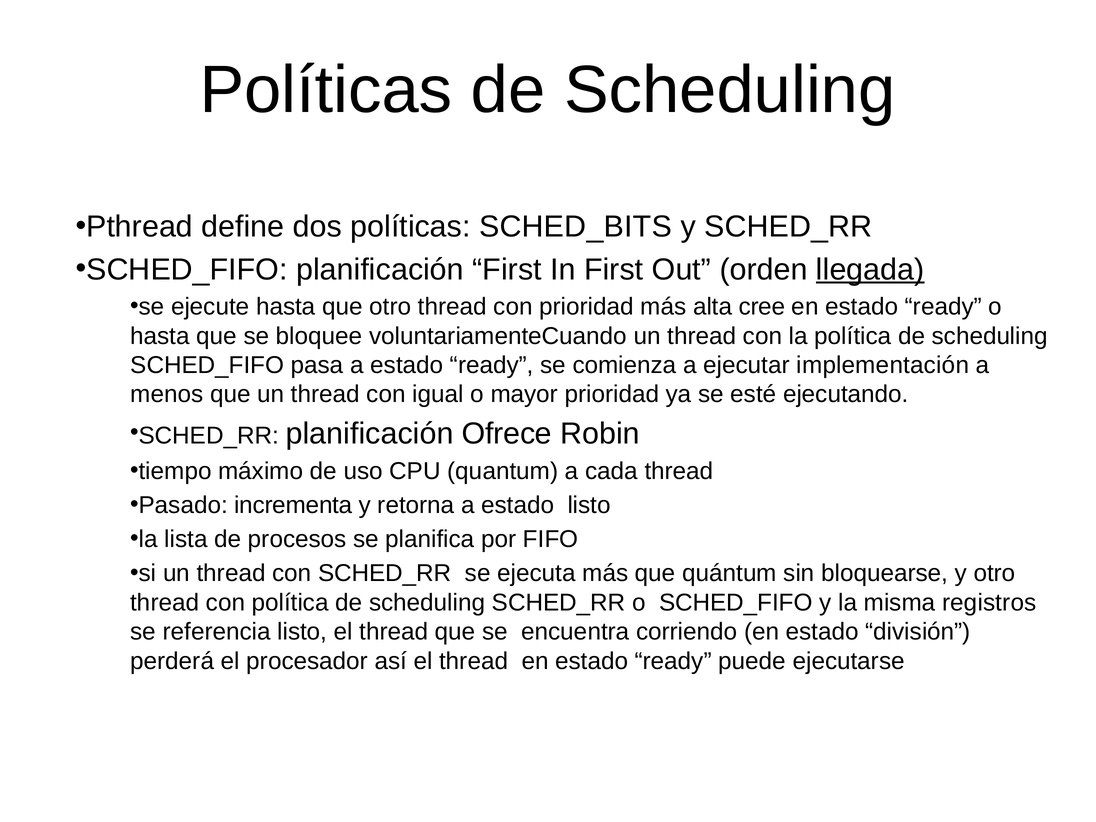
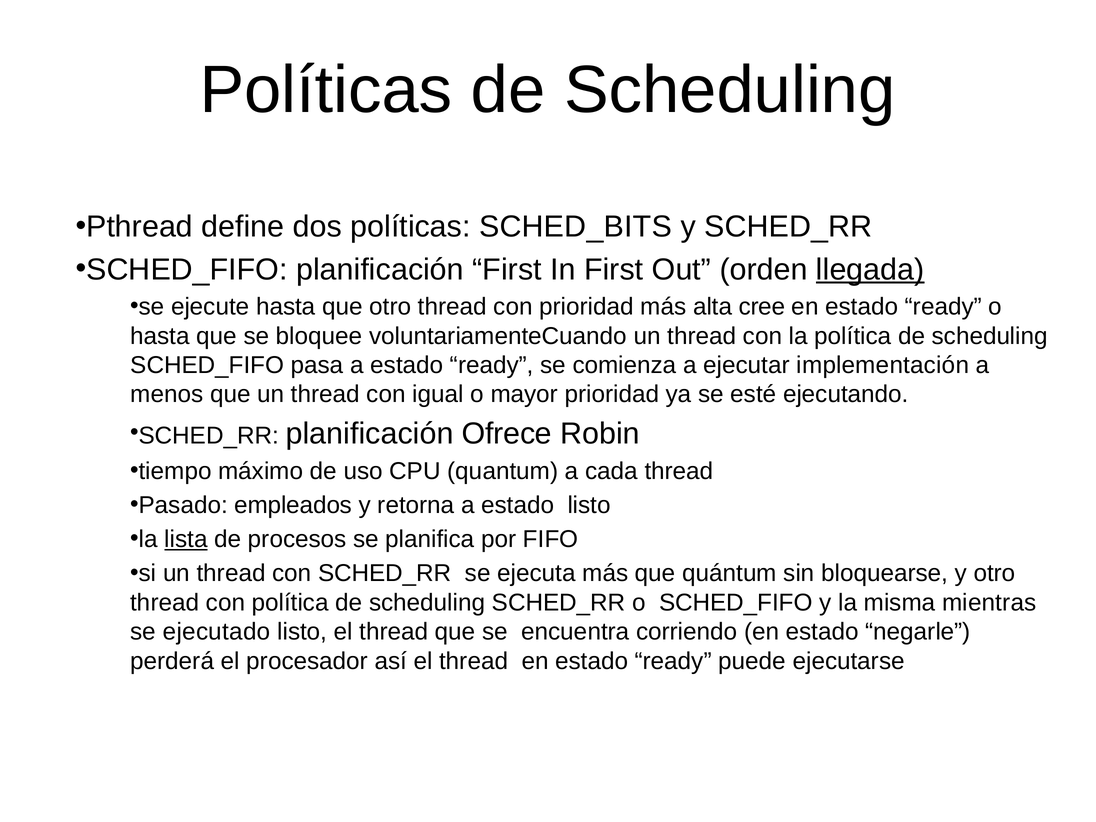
incrementa: incrementa -> empleados (293, 505)
lista underline: none -> present (186, 539)
registros: registros -> mientras (989, 603)
referencia: referencia -> ejecutado (217, 632)
división: división -> negarle (918, 632)
